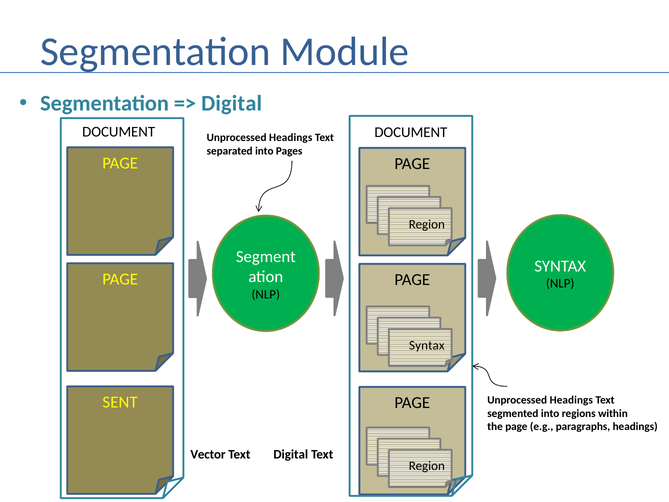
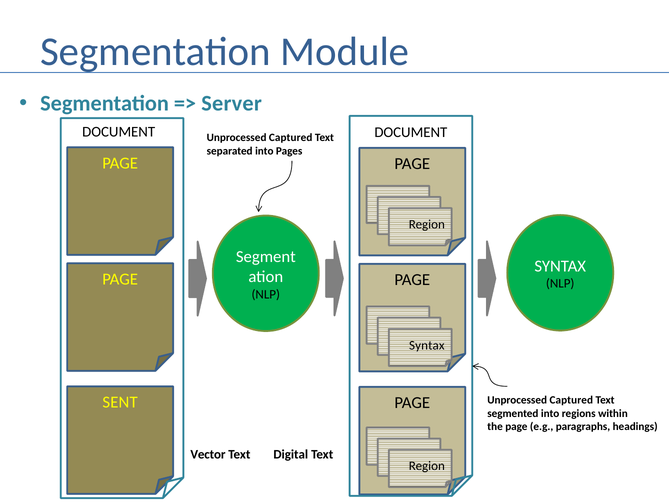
Digital: Digital -> Server (232, 103)
Headings: Headings -> Captured (291, 138)
Headings: Headings -> Captured (571, 400)
